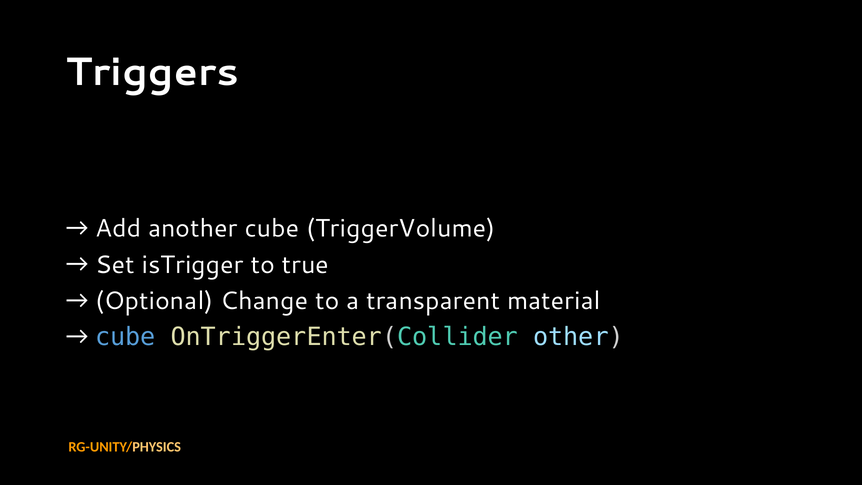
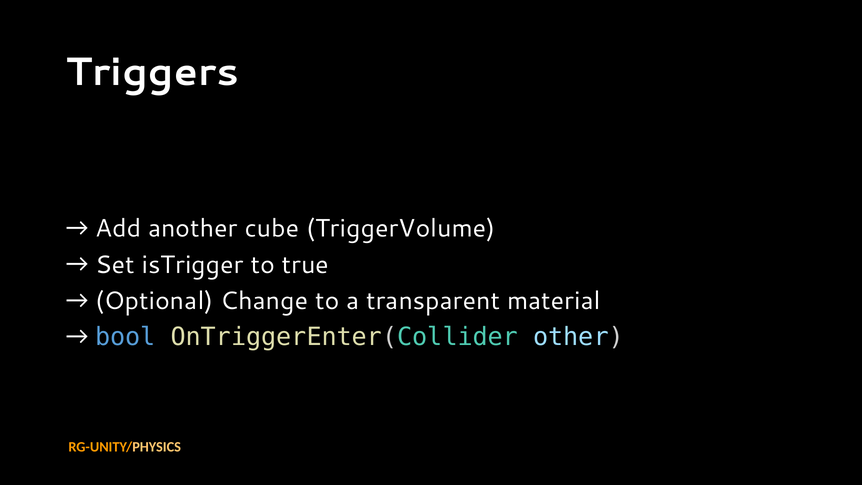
cube: cube -> bool (125, 337)
